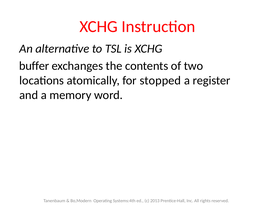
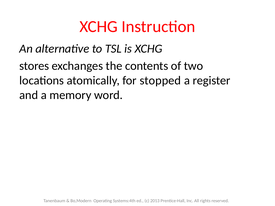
buffer: buffer -> stores (34, 66)
